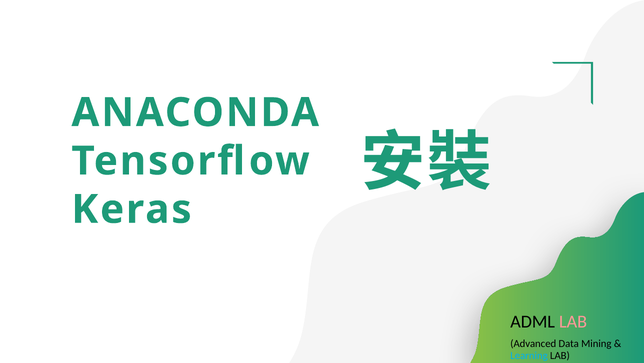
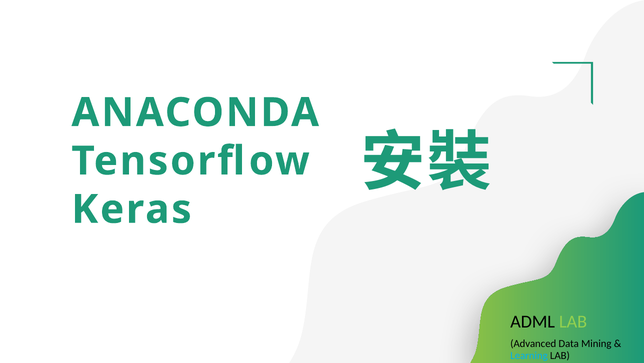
LAB colour: pink -> light green (573, 321)
